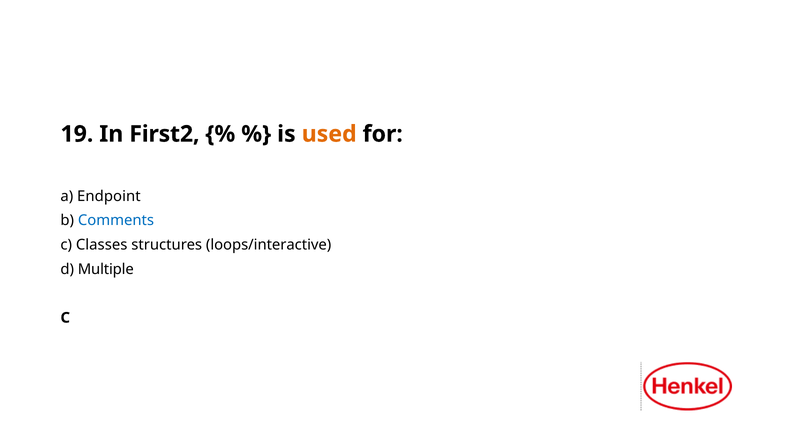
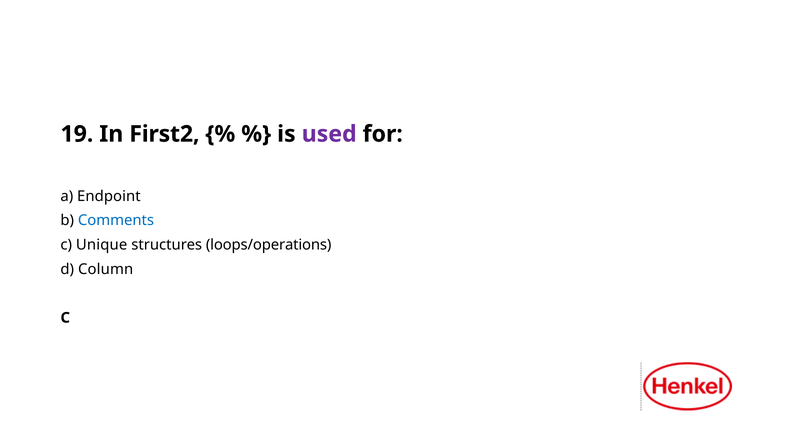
used colour: orange -> purple (329, 134)
Classes: Classes -> Unique (102, 245)
loops/interactive: loops/interactive -> loops/operations (269, 245)
Multiple: Multiple -> Column (106, 269)
